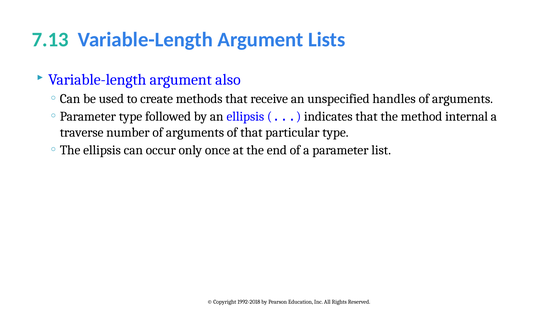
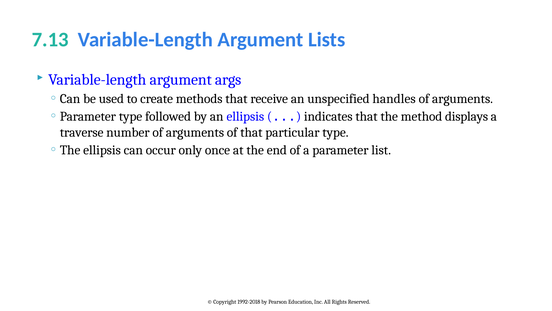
also: also -> args (228, 80)
internal: internal -> displays (467, 116)
